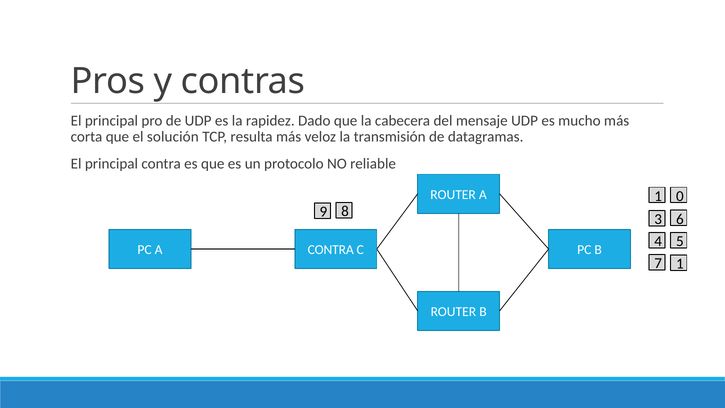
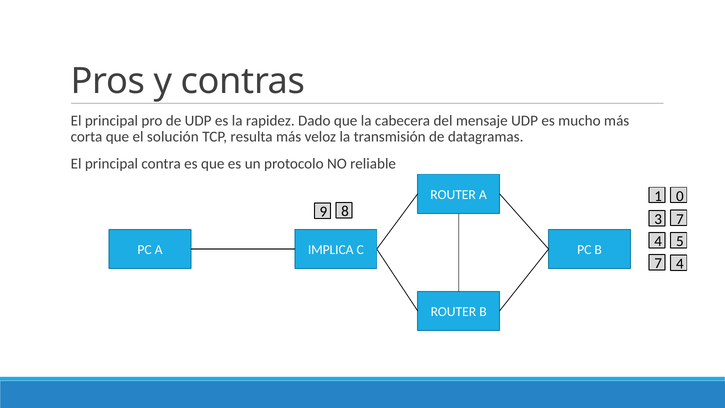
3 6: 6 -> 7 (680, 219)
CONTRA: CONTRA -> IMPLICA (331, 250)
7 1: 1 -> 4 (680, 264)
